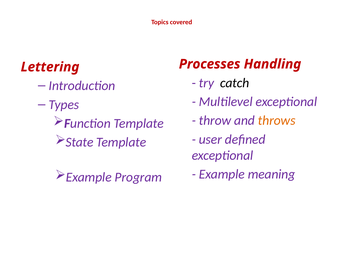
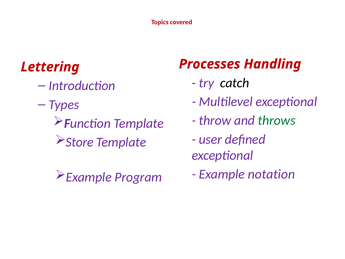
throws colour: orange -> green (277, 120)
State: State -> Store (80, 142)
meaning: meaning -> notation (271, 174)
